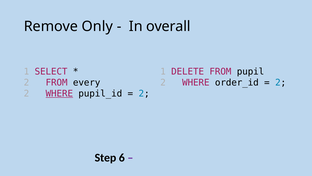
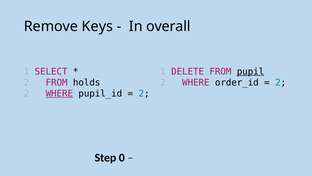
Only: Only -> Keys (97, 26)
pupil underline: none -> present (251, 71)
every: every -> holds (87, 82)
6: 6 -> 0 (122, 157)
